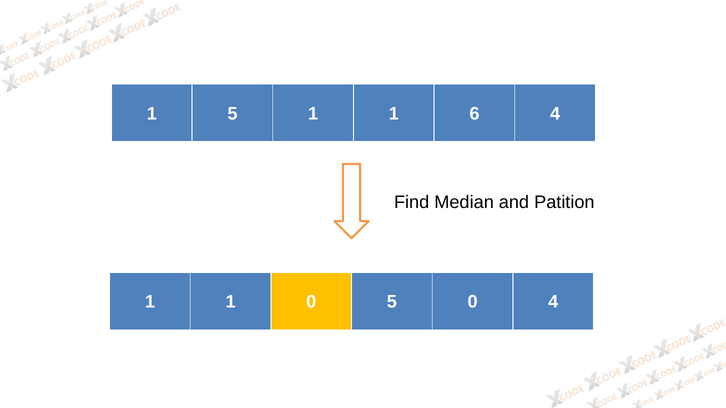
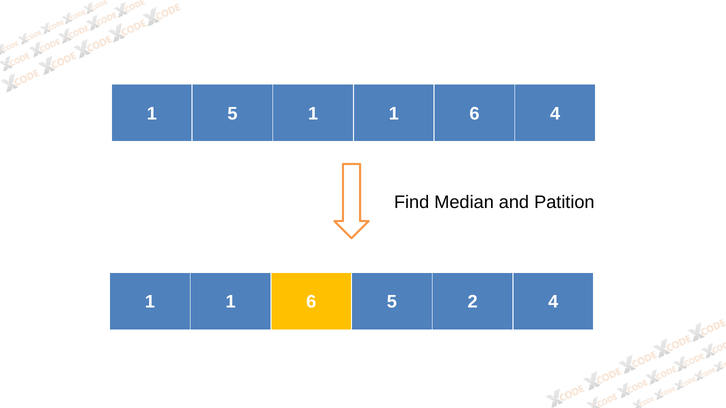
0: 0 -> 6 (311, 302)
5 0: 0 -> 2 (473, 302)
